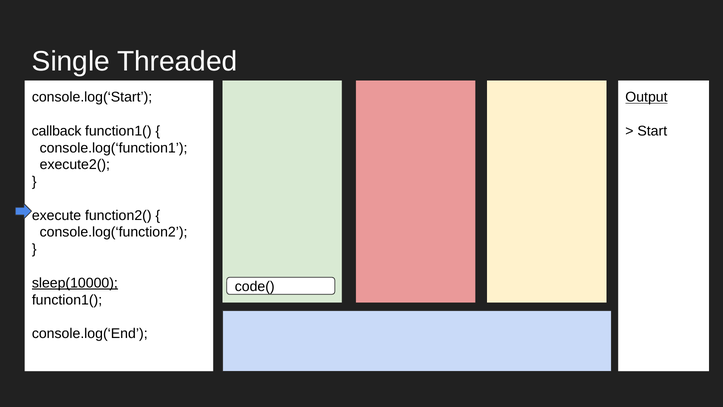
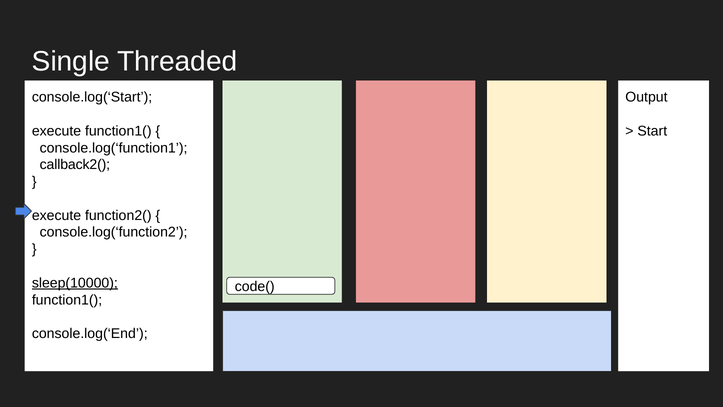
Output underline: present -> none (646, 97)
callback: callback -> execute (56, 131)
execute2(: execute2( -> callback2( (75, 165)
